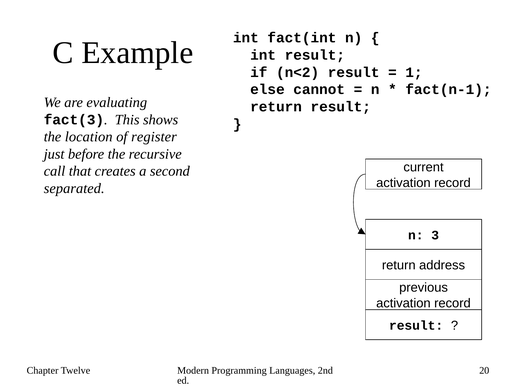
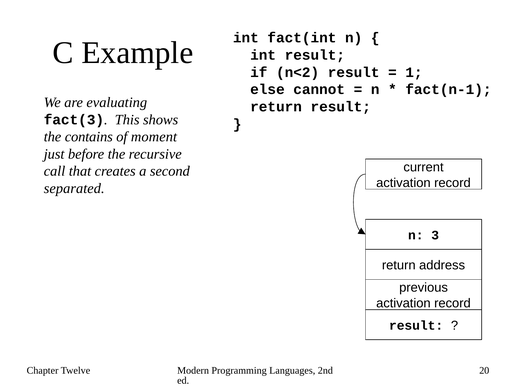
location: location -> contains (89, 137)
register: register -> moment (154, 137)
